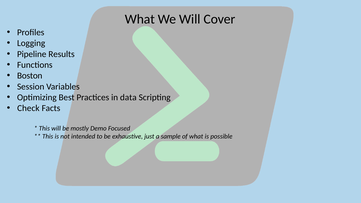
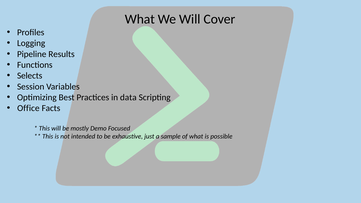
Boston: Boston -> Selects (30, 76)
Check: Check -> Office (28, 108)
